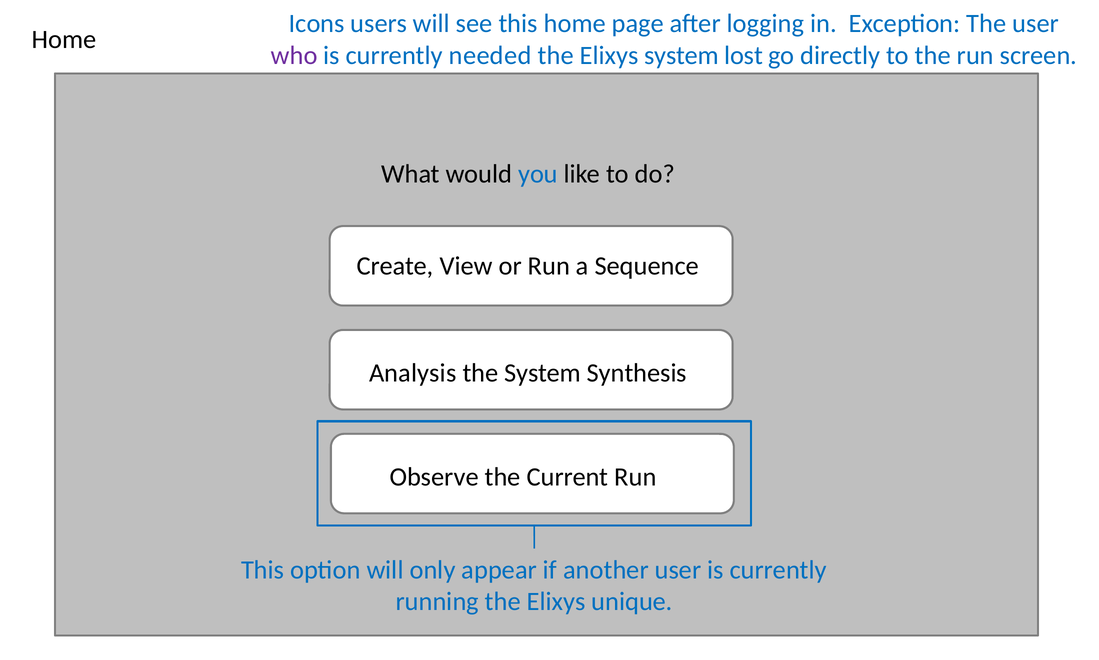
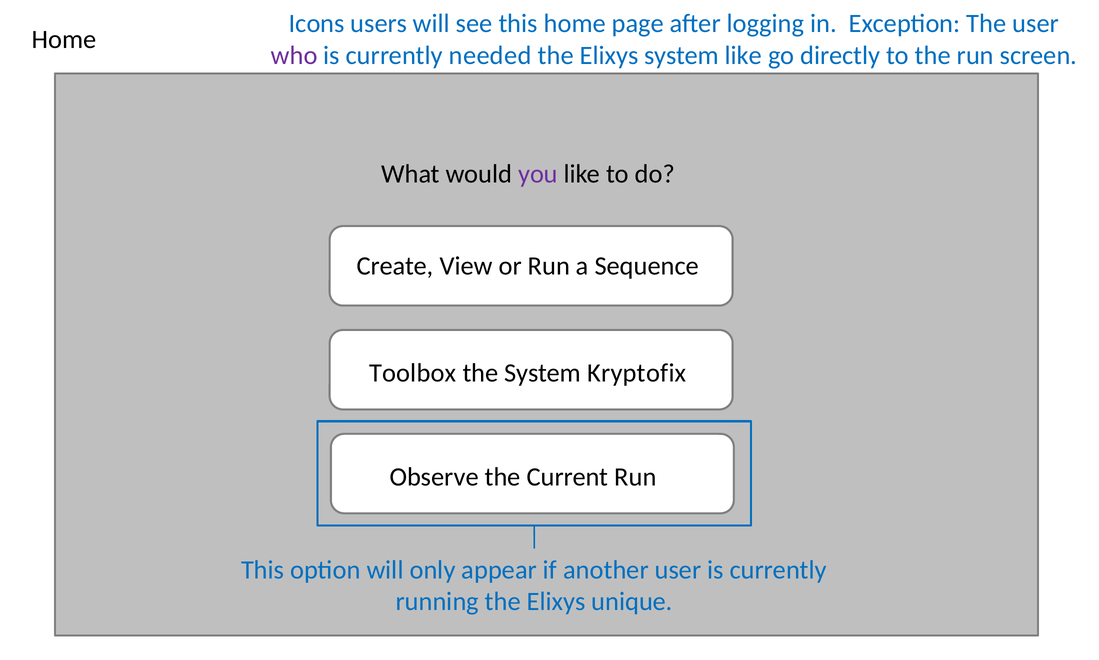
system lost: lost -> like (744, 55)
you colour: blue -> purple (538, 174)
Analysis: Analysis -> Toolbox (413, 373)
Synthesis: Synthesis -> Kryptofix (637, 373)
